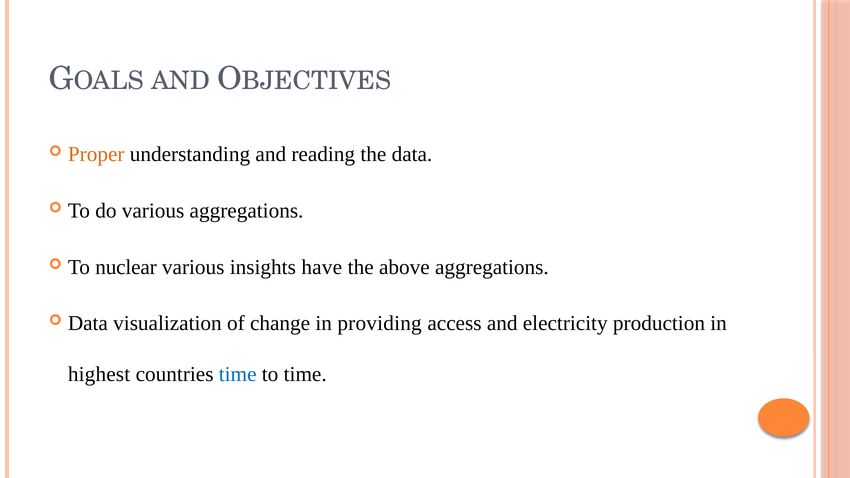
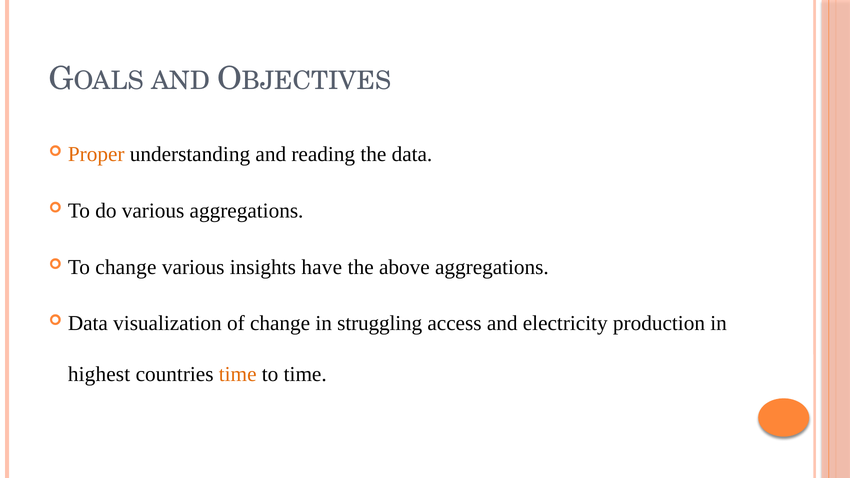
To nuclear: nuclear -> change (126, 267)
providing: providing -> struggling (380, 323)
time colour: blue -> orange (238, 374)
